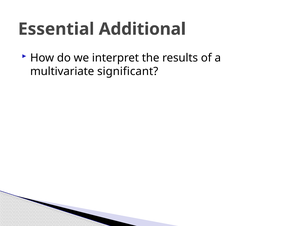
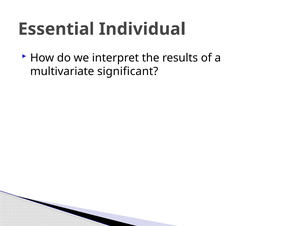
Additional: Additional -> Individual (142, 29)
